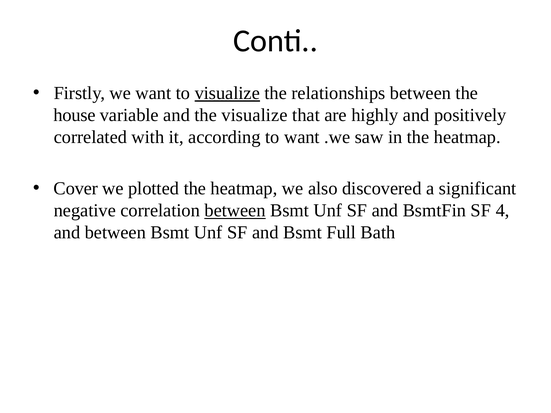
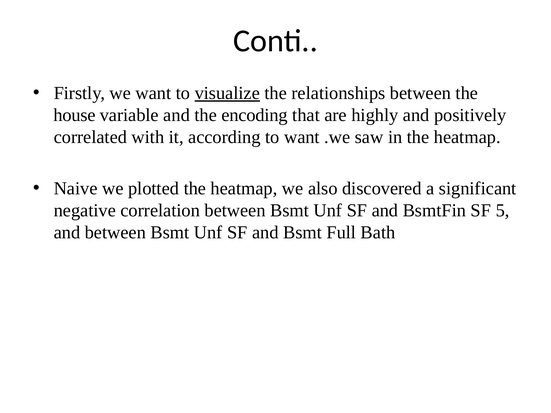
the visualize: visualize -> encoding (255, 115)
Cover: Cover -> Naive (76, 189)
between underline: present -> none (235, 211)
4: 4 -> 5 (503, 211)
